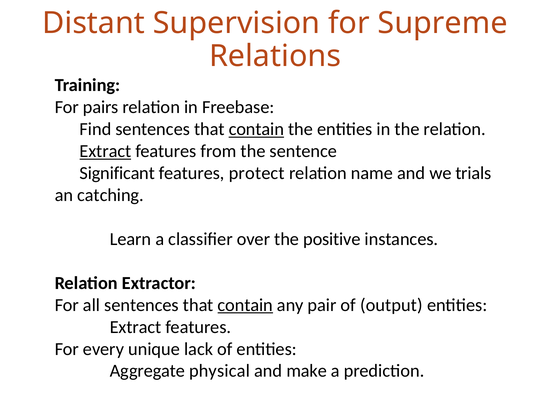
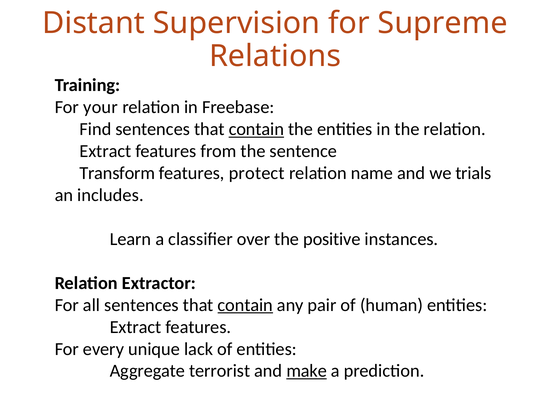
pairs: pairs -> your (101, 107)
Extract underline: present -> none (105, 151)
Significant: Significant -> Transform (117, 173)
catching: catching -> includes (110, 195)
output: output -> human (392, 305)
physical: physical -> terrorist (220, 371)
make underline: none -> present (307, 371)
